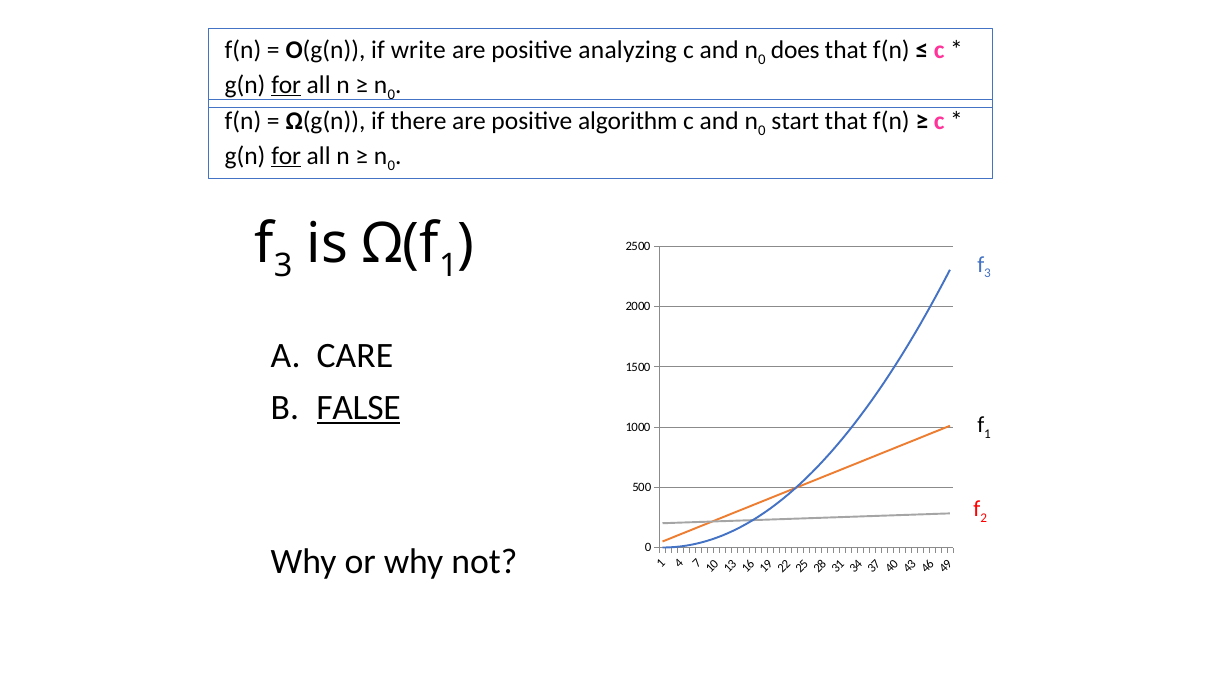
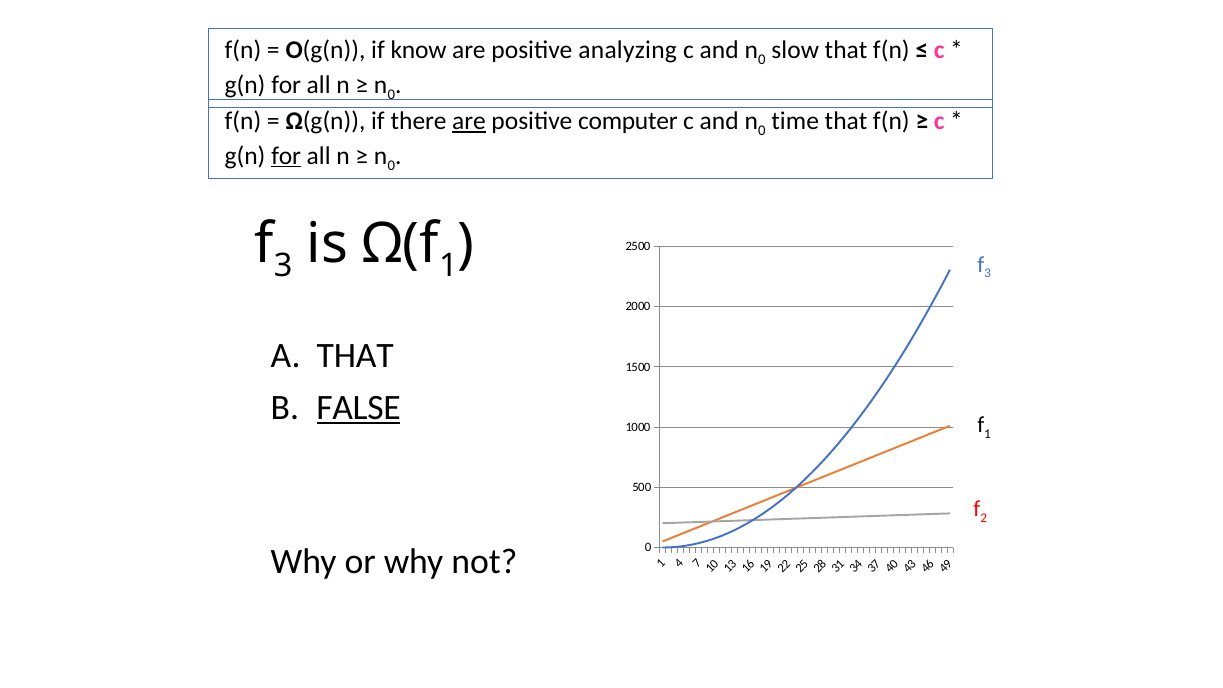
write: write -> know (419, 50)
does: does -> slow (795, 50)
for underline: present -> none (286, 85)
are underline: none -> present (469, 121)
algorithm: algorithm -> computer (628, 121)
start: start -> time (795, 121)
CARE: CARE -> THAT (355, 356)
